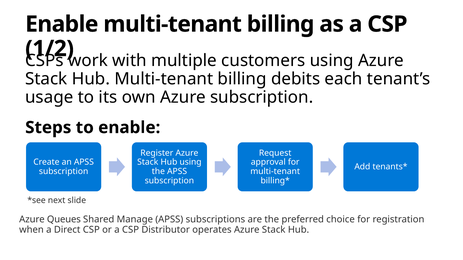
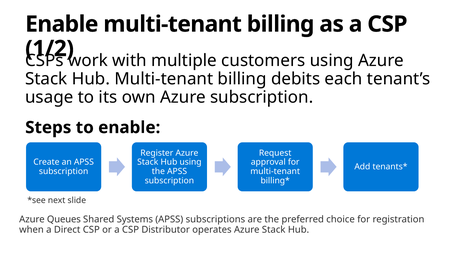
Manage: Manage -> Systems (135, 220)
